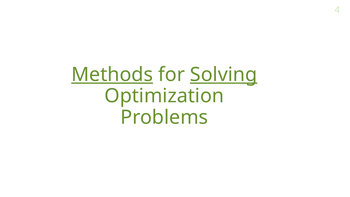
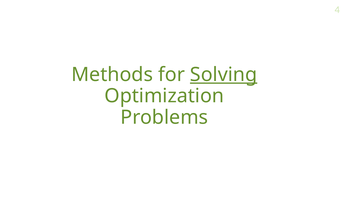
Methods underline: present -> none (112, 75)
